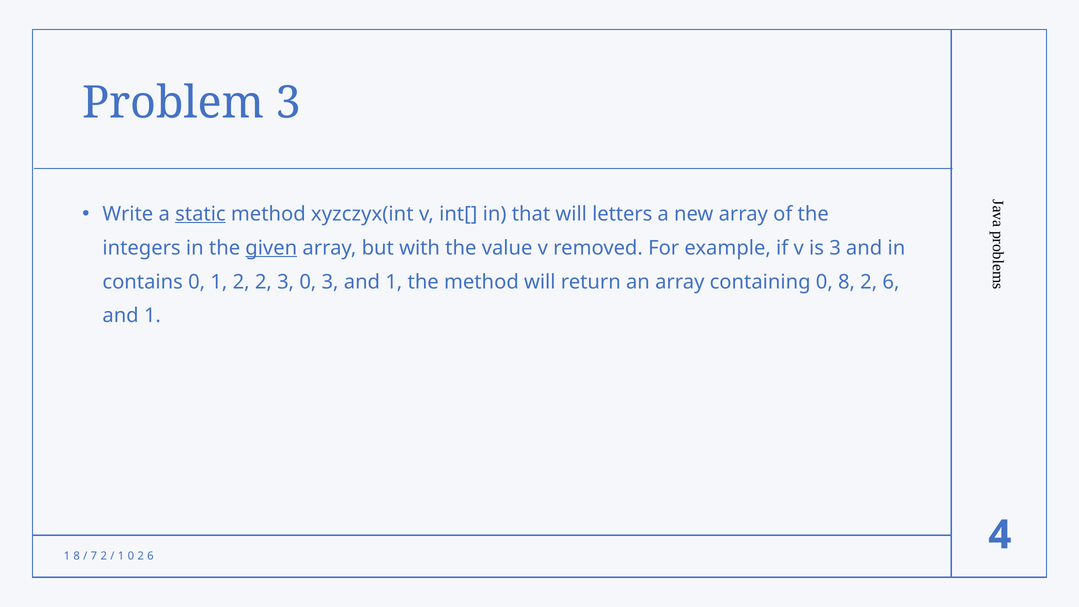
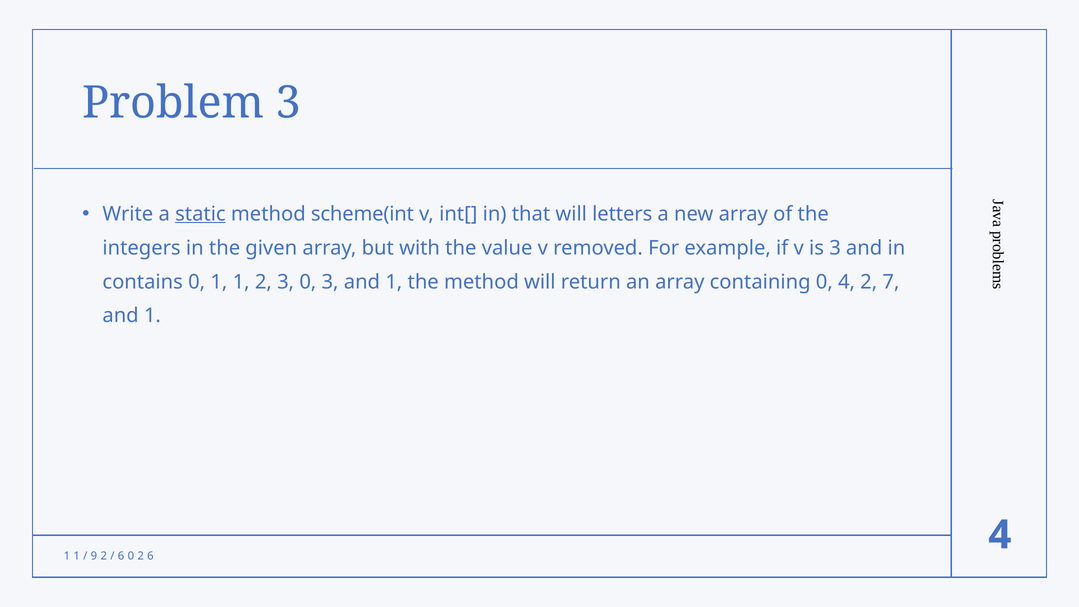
xyzczyx(int: xyzczyx(int -> scheme(int (362, 214)
given underline: present -> none (271, 248)
0 1 2: 2 -> 1 (241, 282)
0 8: 8 -> 4 (847, 282)
6: 6 -> 7 (891, 282)
8: 8 -> 1 (77, 556)
7: 7 -> 9 (94, 556)
1: 1 -> 6 (121, 556)
